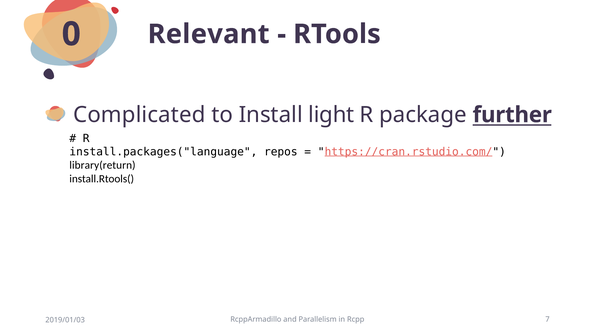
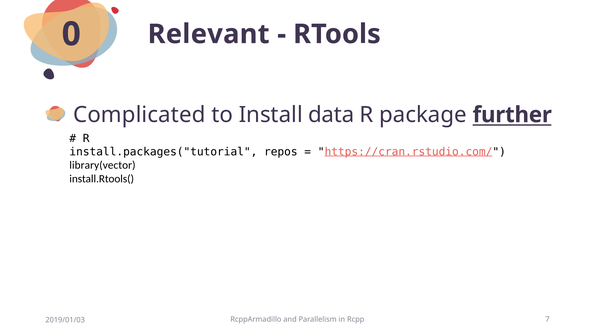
light: light -> data (331, 115)
install.packages("language: install.packages("language -> install.packages("tutorial (163, 152)
library(return: library(return -> library(vector (102, 165)
